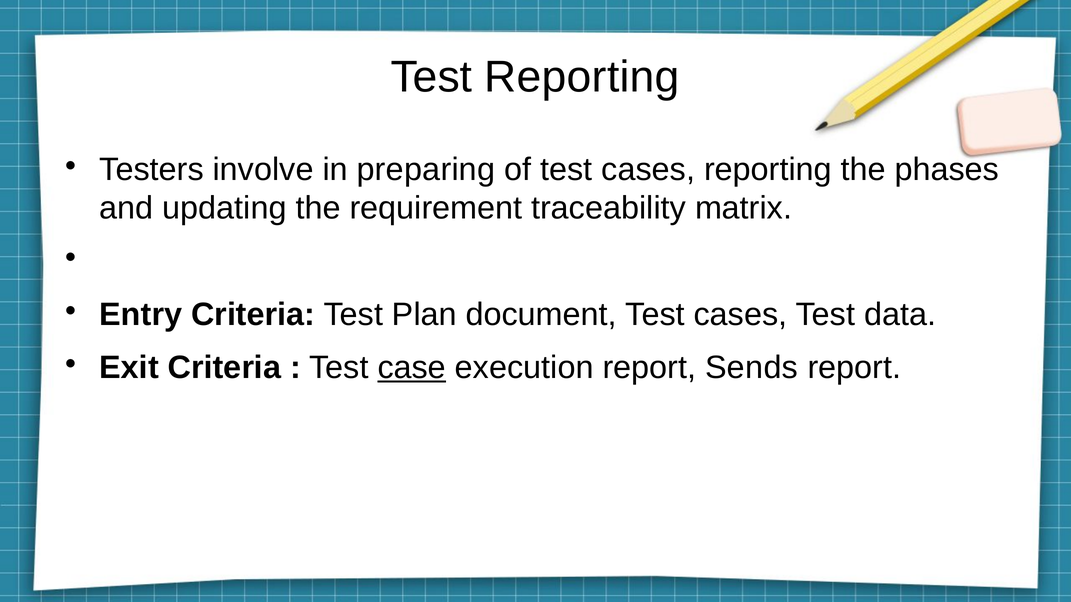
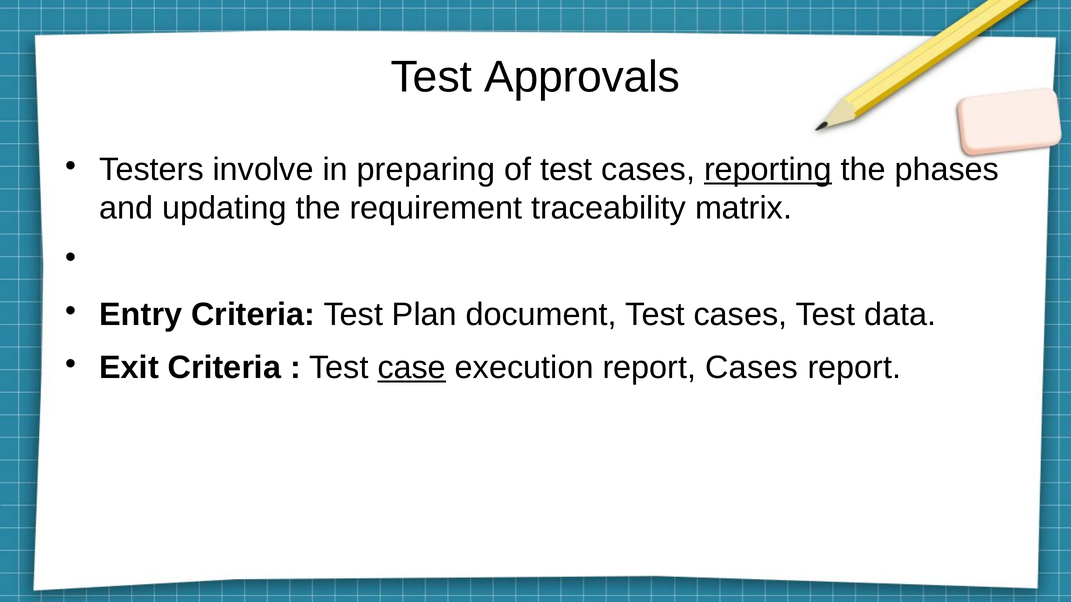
Test Reporting: Reporting -> Approvals (582, 77)
reporting underline: none -> present (768, 170)
report Sends: Sends -> Cases (752, 368)
